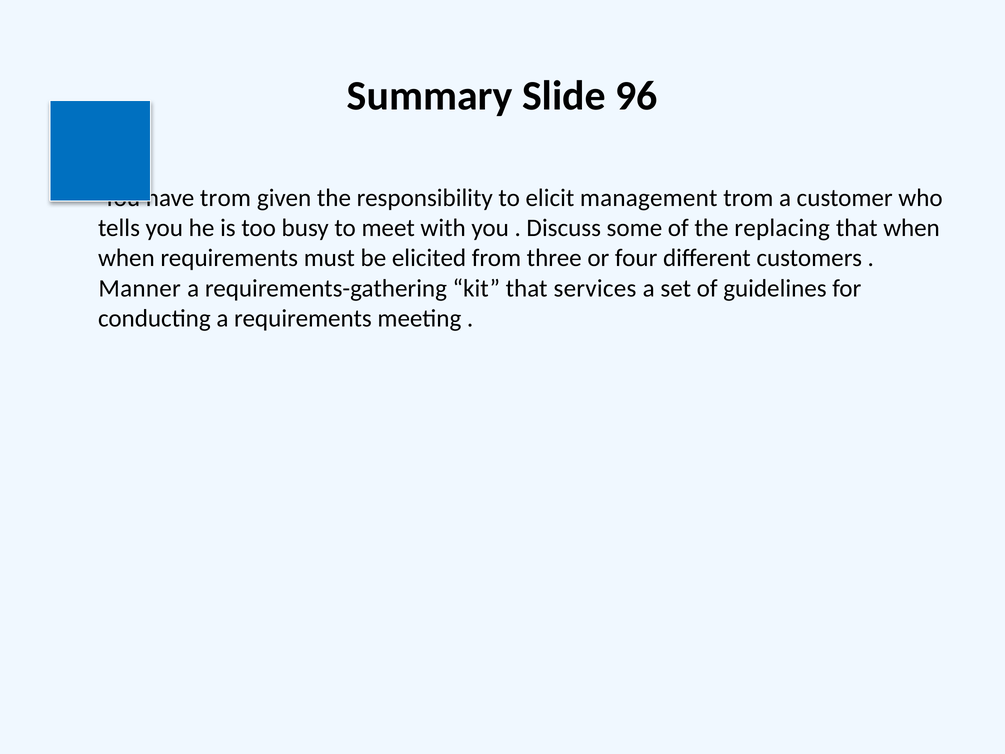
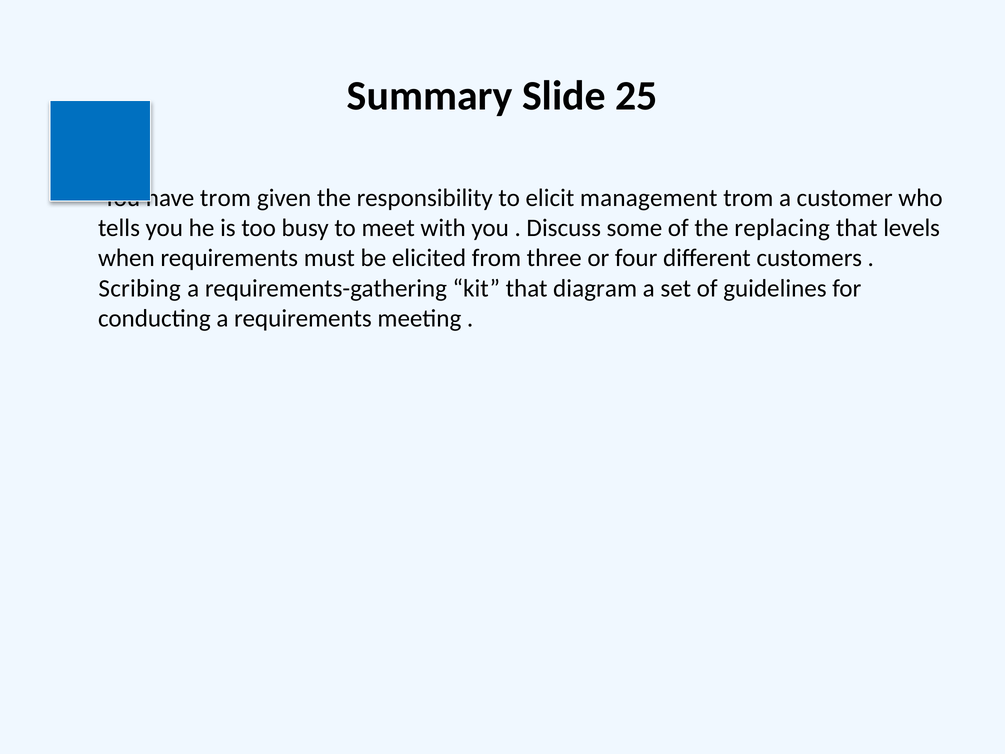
96: 96 -> 25 (636, 96)
that when: when -> levels (912, 228)
Manner: Manner -> Scribing (140, 288)
services: services -> diagram (595, 288)
